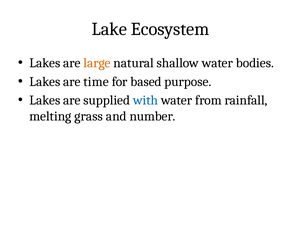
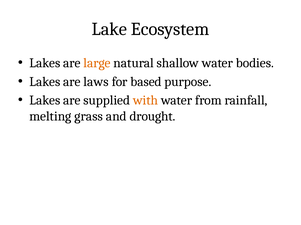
time: time -> laws (96, 82)
with colour: blue -> orange (146, 101)
number: number -> drought (153, 117)
